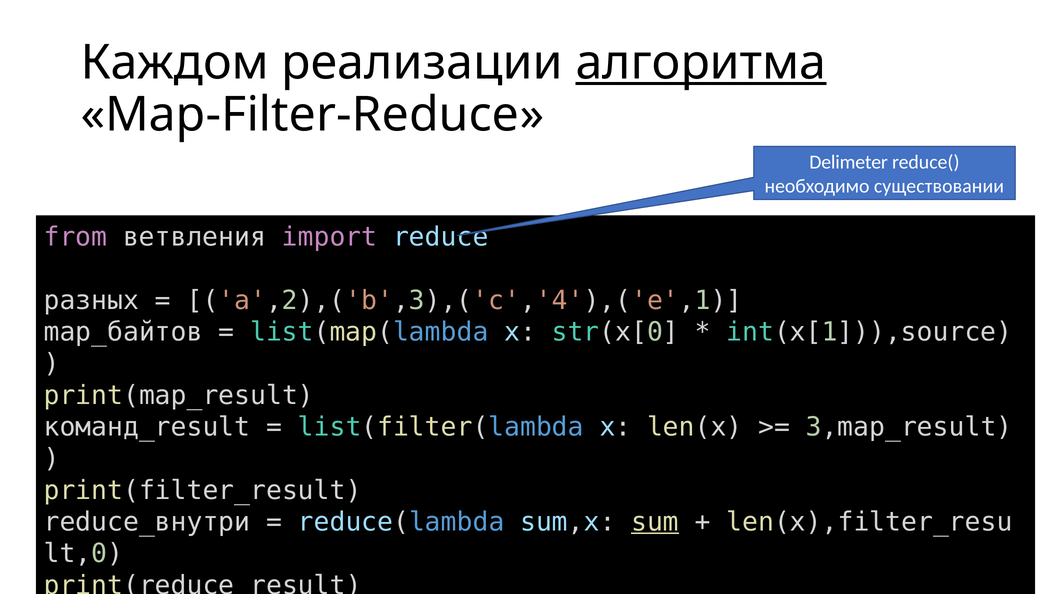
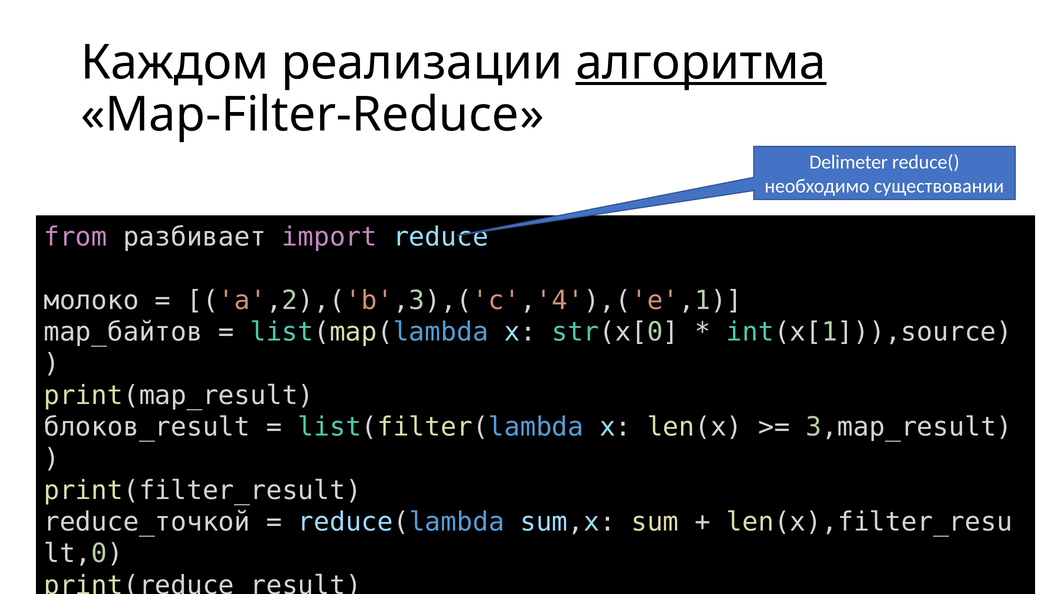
ветвления: ветвления -> разбивает (195, 237)
разных: разных -> молоко (91, 300)
команд_result: команд_result -> блоков_result (147, 427)
reduce_внутри: reduce_внутри -> reduce_точкой (147, 522)
sum underline: present -> none (655, 522)
